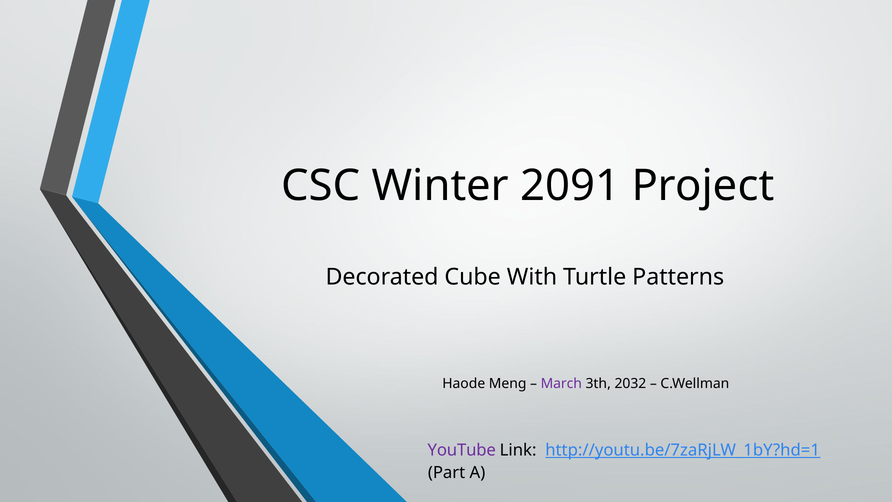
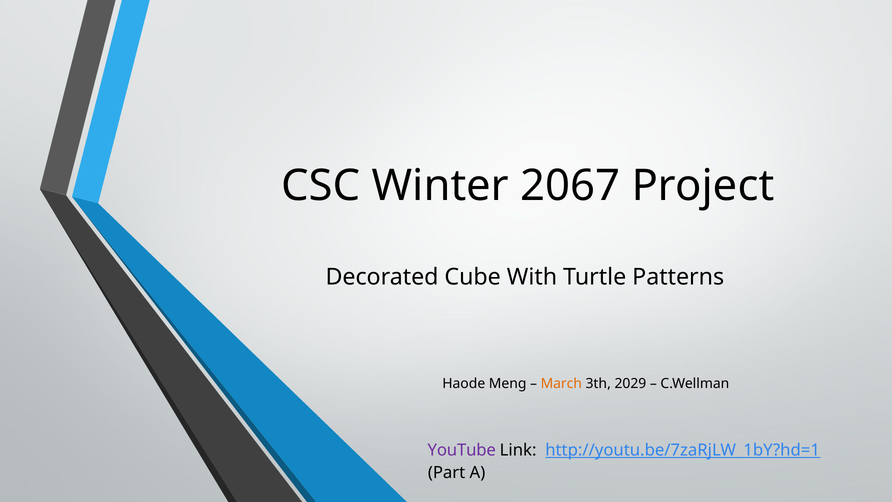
2091: 2091 -> 2067 (570, 186)
March colour: purple -> orange (561, 384)
2032: 2032 -> 2029 (630, 384)
